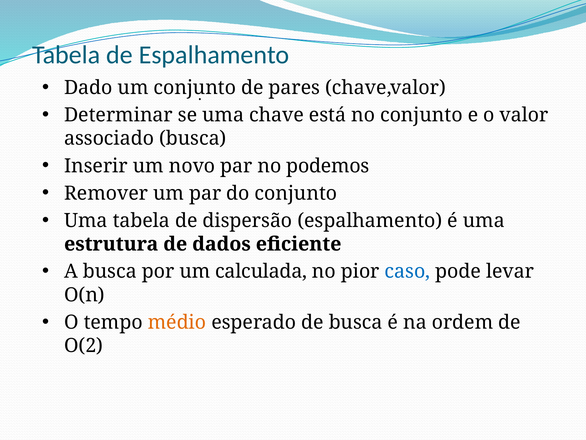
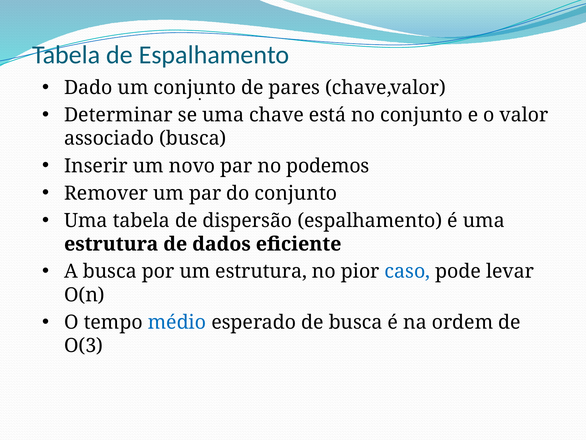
um calculada: calculada -> estrutura (261, 271)
médio colour: orange -> blue (177, 322)
O(2: O(2 -> O(3 (84, 345)
